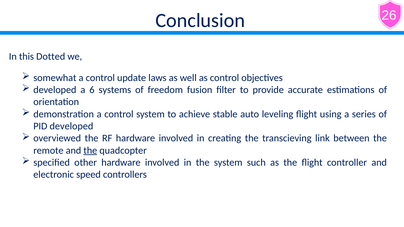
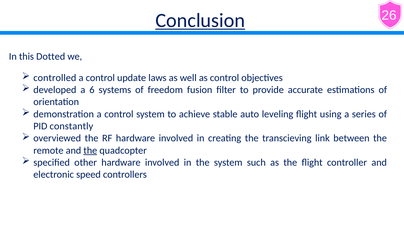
Conclusion underline: none -> present (200, 20)
somewhat: somewhat -> controlled (55, 78)
PID developed: developed -> constantly (71, 126)
